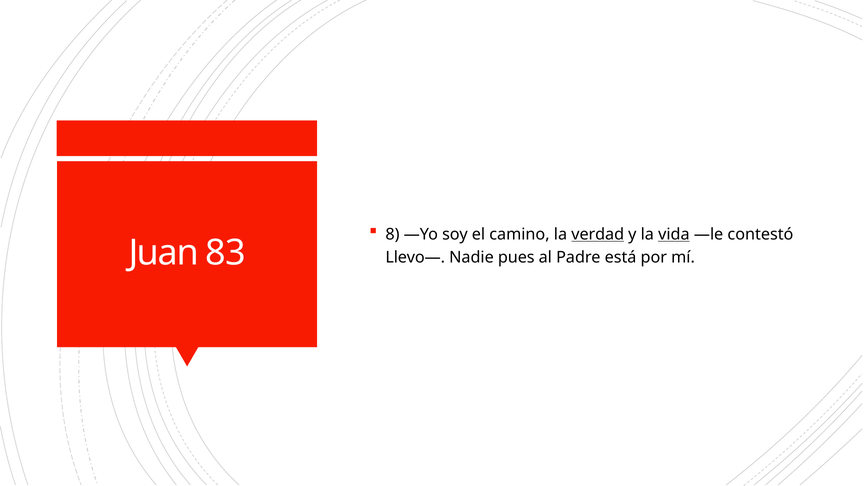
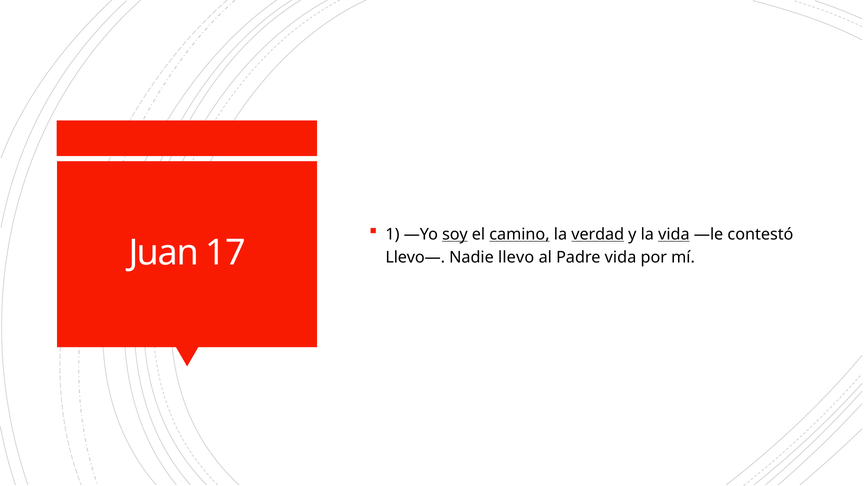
8: 8 -> 1 (392, 234)
soy underline: none -> present (455, 234)
camino underline: none -> present (519, 234)
83: 83 -> 17 (226, 253)
pues: pues -> llevo (516, 258)
Padre está: está -> vida (620, 258)
